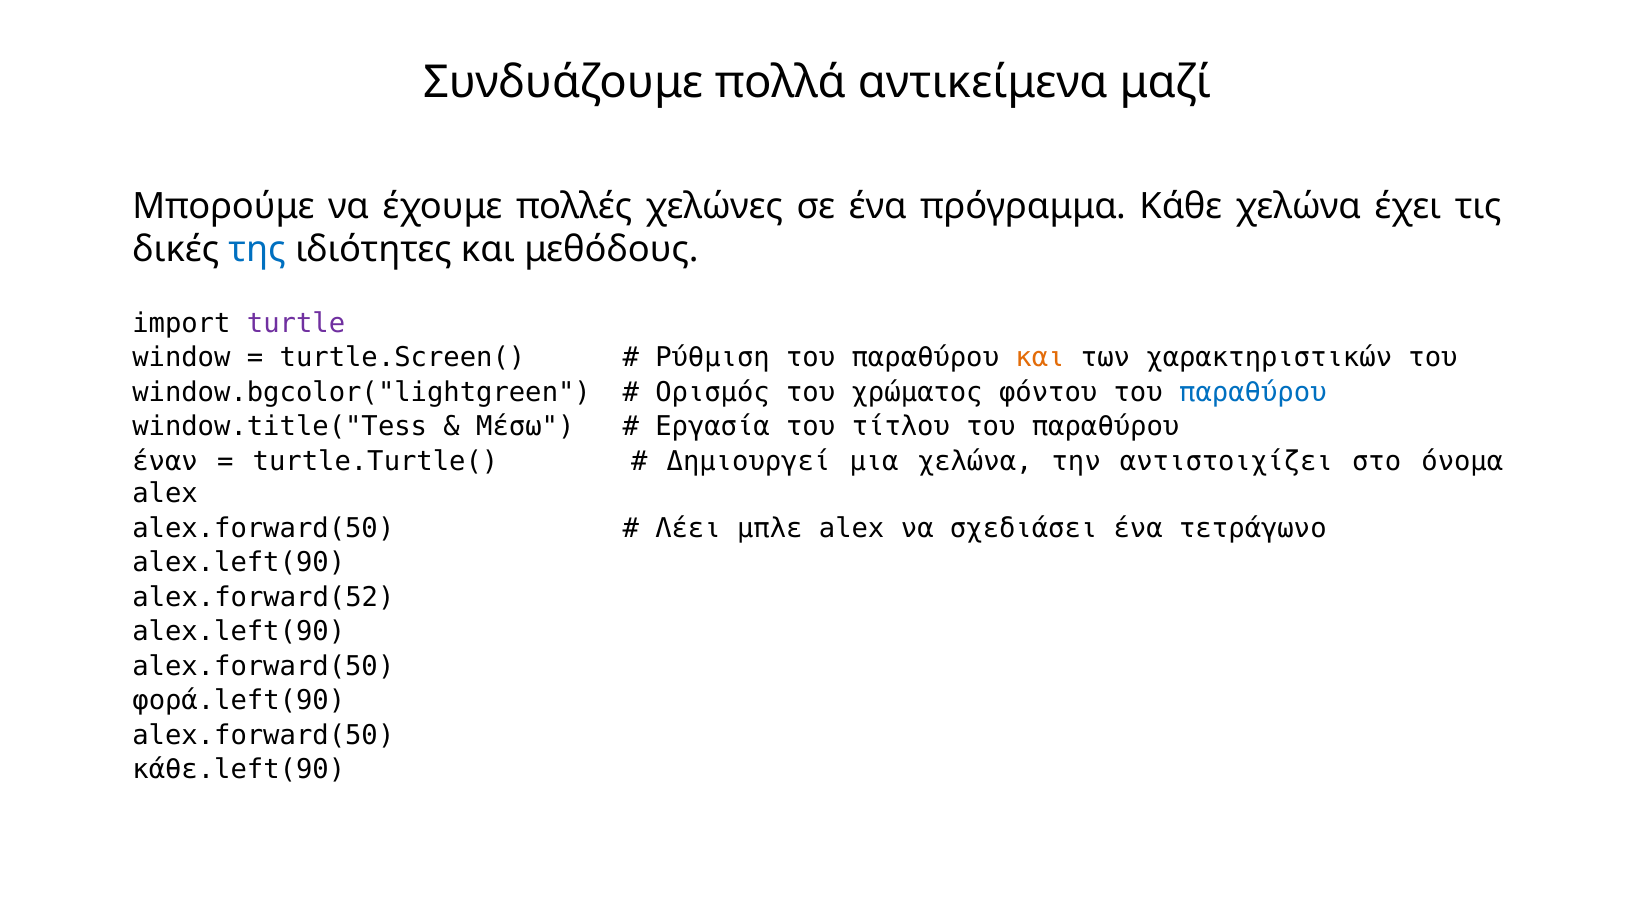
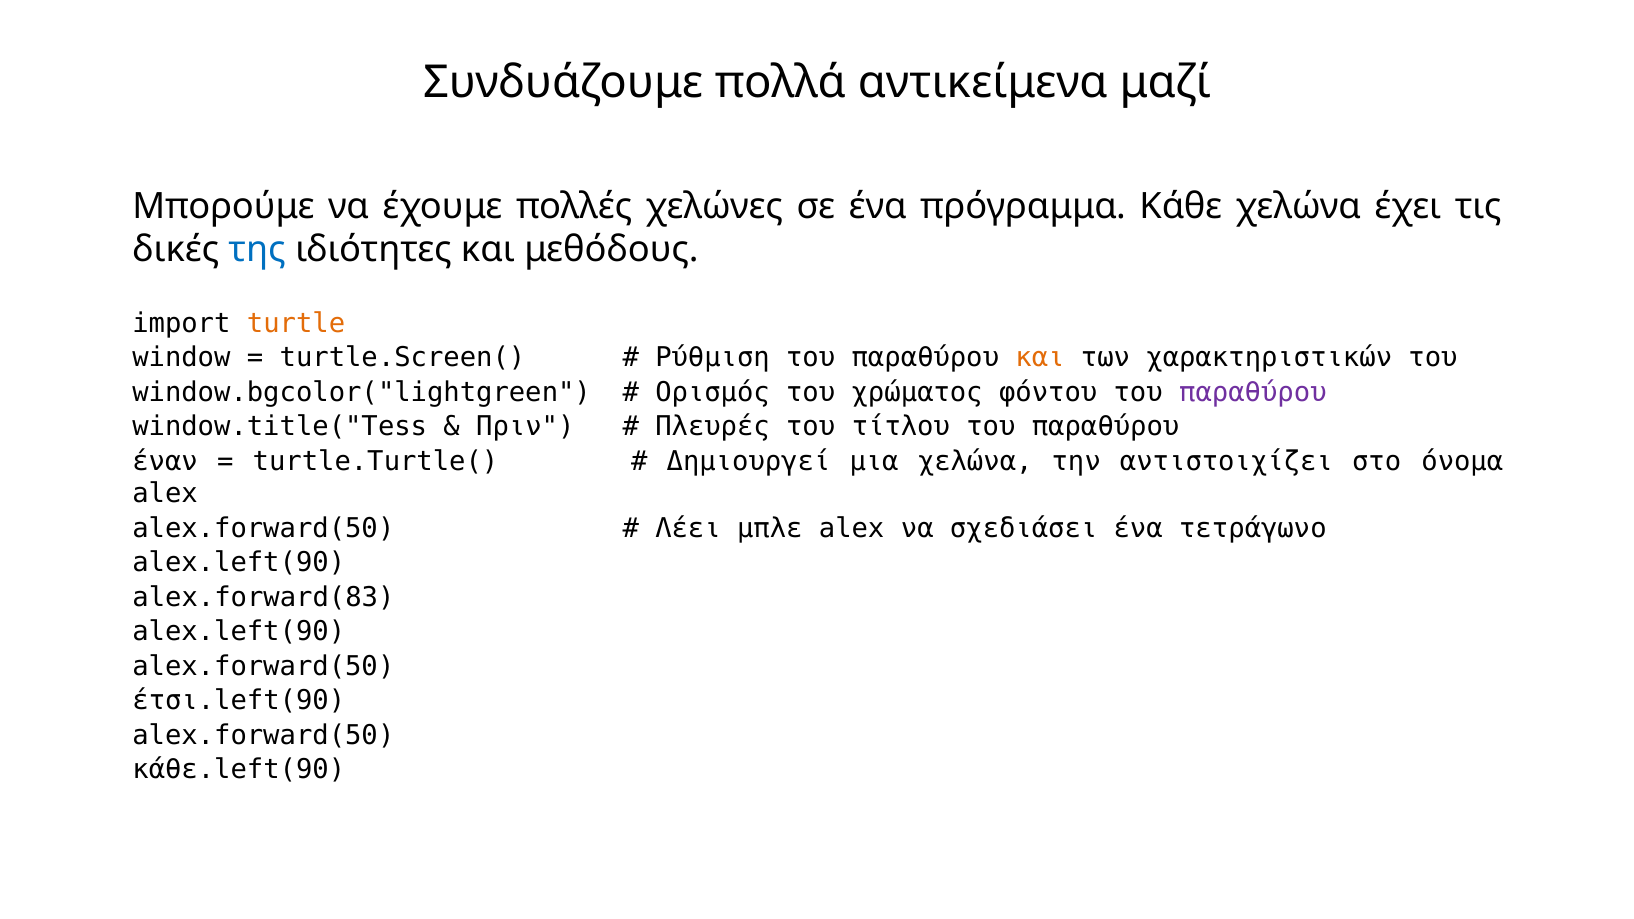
turtle colour: purple -> orange (296, 323)
παραθύρου colour: blue -> purple (1253, 392)
Μέσω: Μέσω -> Πριν (525, 427)
Εργασία: Εργασία -> Πλευρές (713, 427)
alex.forward(52: alex.forward(52 -> alex.forward(83 (263, 597)
φορά.left(90: φορά.left(90 -> έτσι.left(90 (239, 701)
